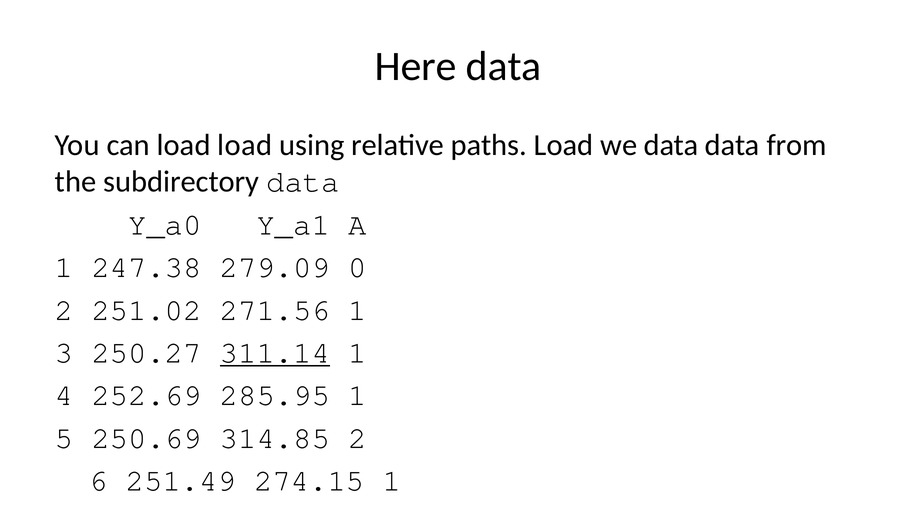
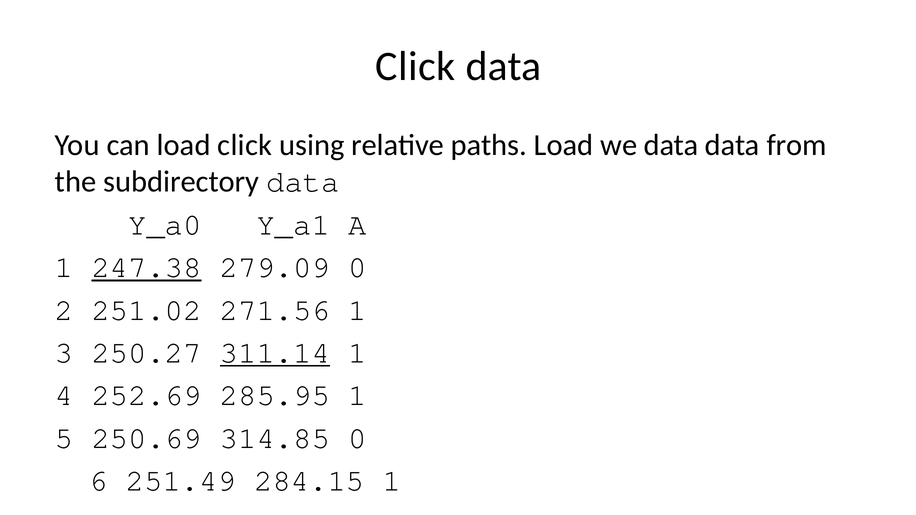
Here: Here -> Click (415, 66)
load load: load -> click (245, 145)
247.38 underline: none -> present (147, 267)
314.85 2: 2 -> 0 (357, 438)
274.15: 274.15 -> 284.15 (309, 481)
